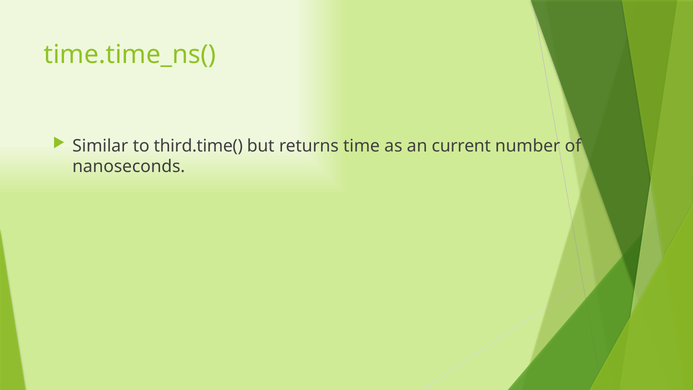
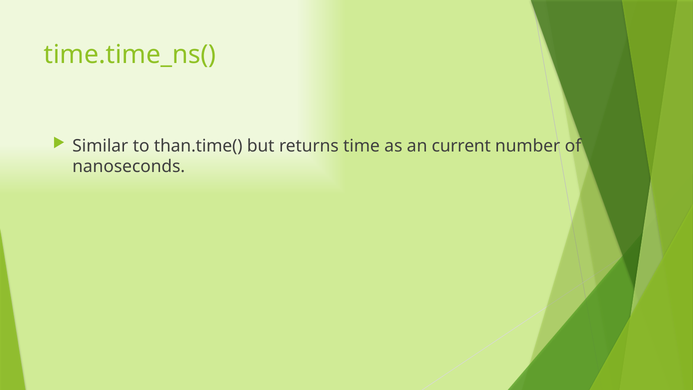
third.time(: third.time( -> than.time( (198, 146)
